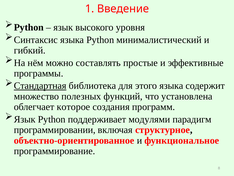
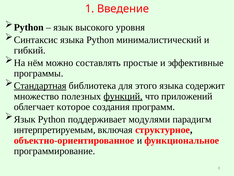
функций underline: none -> present (123, 96)
установлена: установлена -> приложений (187, 96)
программировании: программировании -> интерпретируемым (55, 130)
